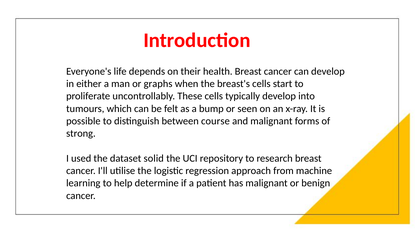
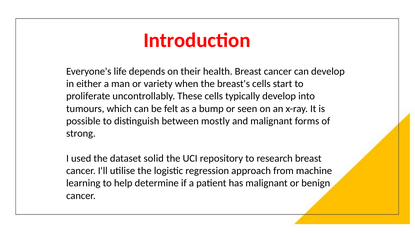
graphs: graphs -> variety (158, 84)
course: course -> mostly (215, 121)
